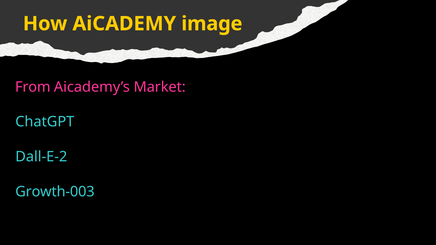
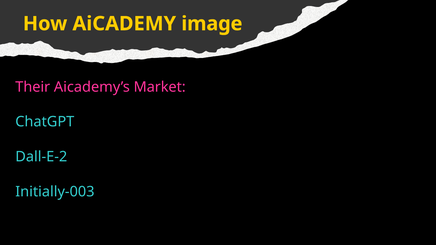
From: From -> Their (33, 87)
Growth-003: Growth-003 -> Initially-003 (55, 192)
